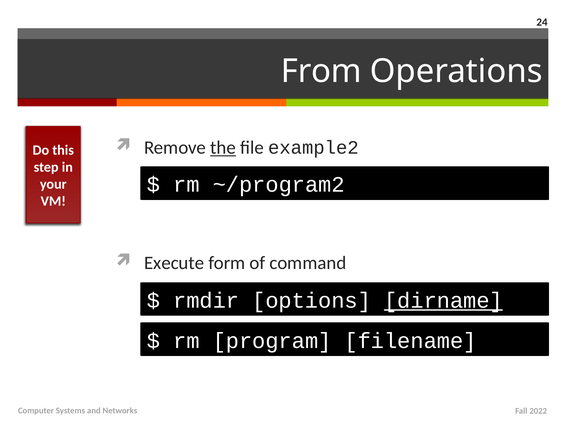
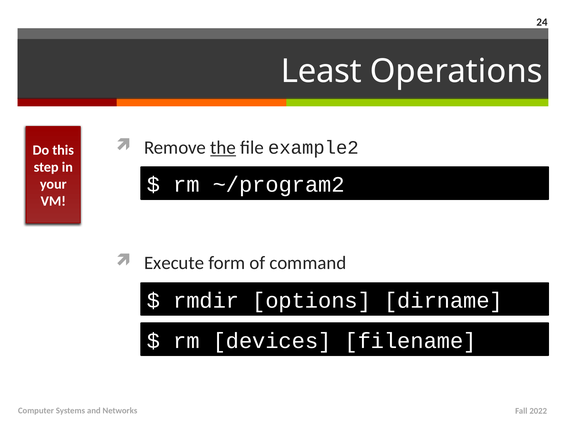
From: From -> Least (321, 71)
dirname underline: present -> none (443, 300)
program: program -> devices (272, 340)
